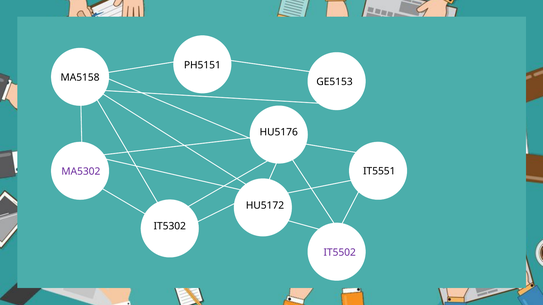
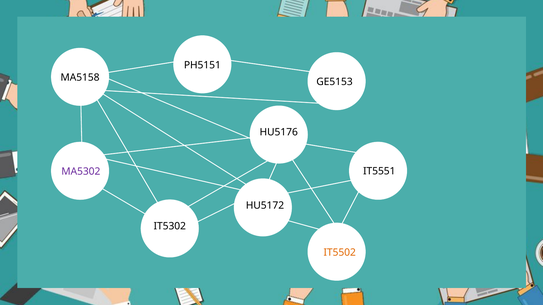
IT5502 colour: purple -> orange (340, 253)
